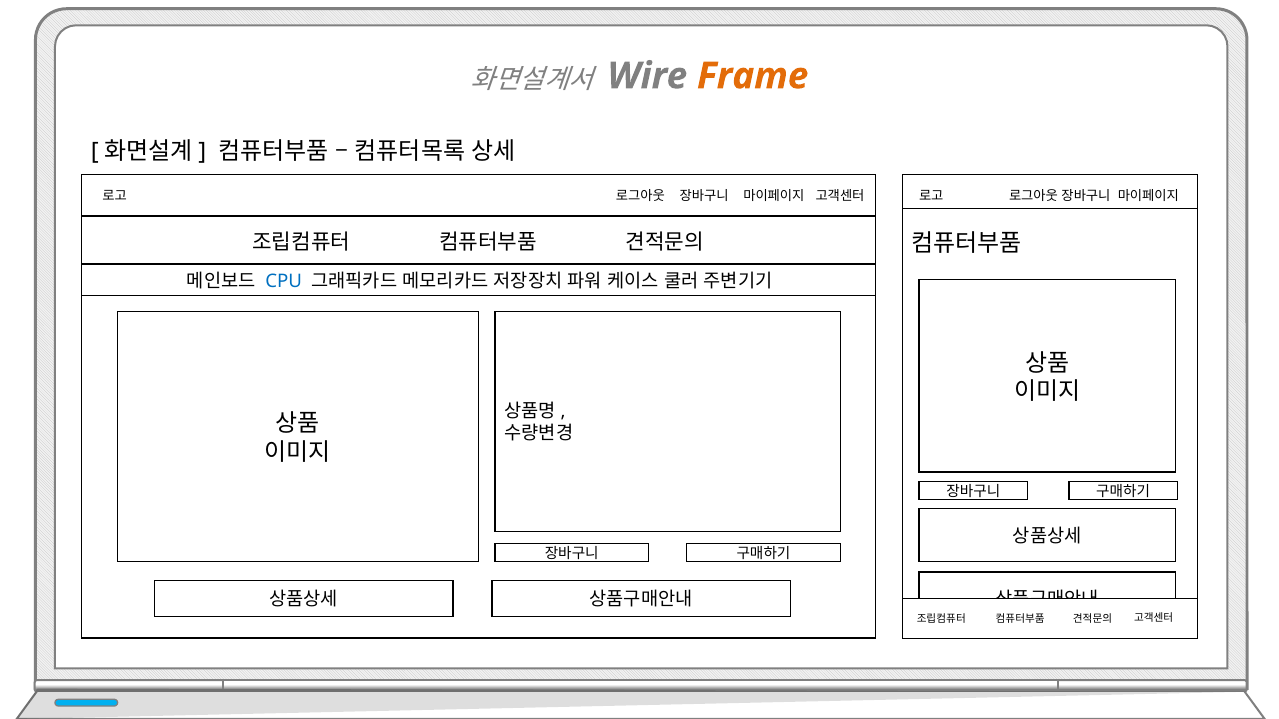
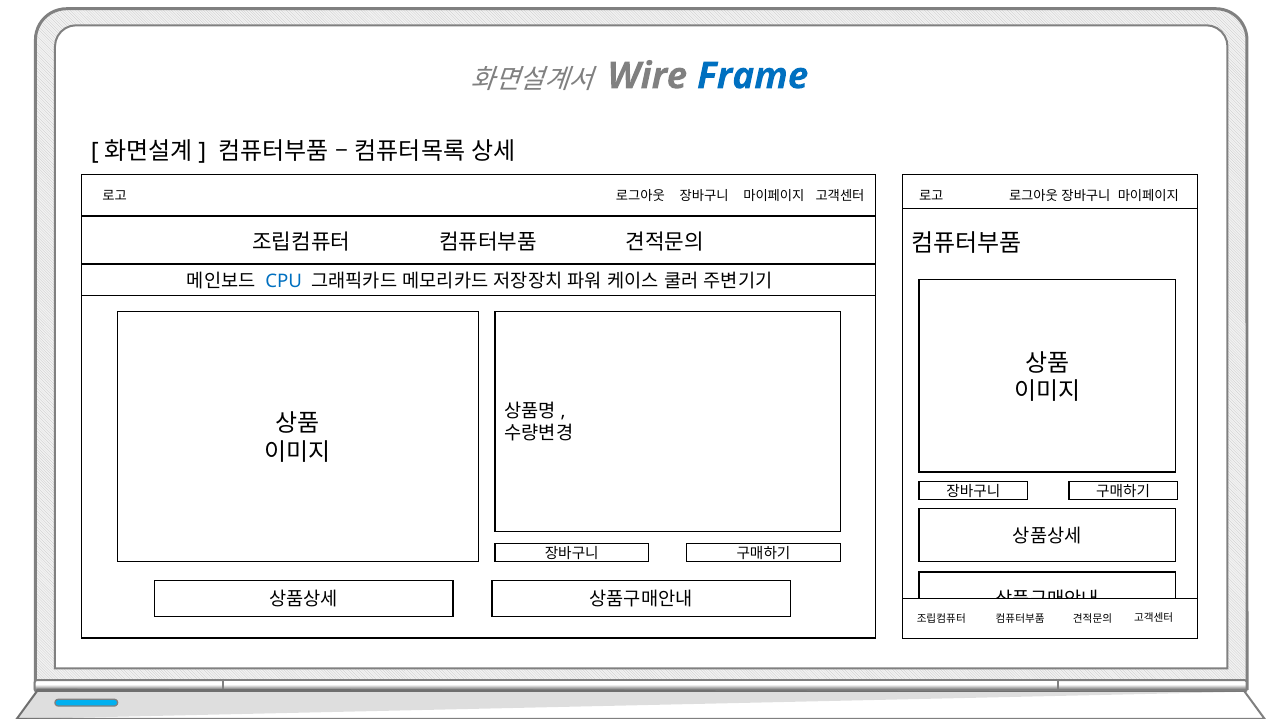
Frame colour: orange -> blue (753, 76)
